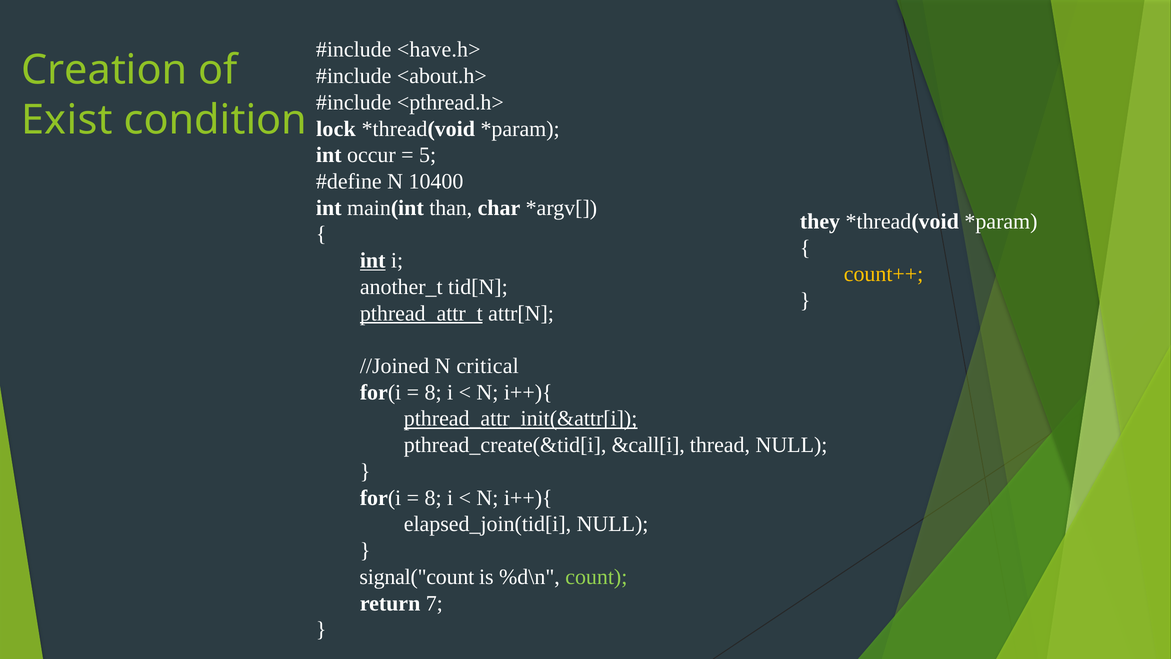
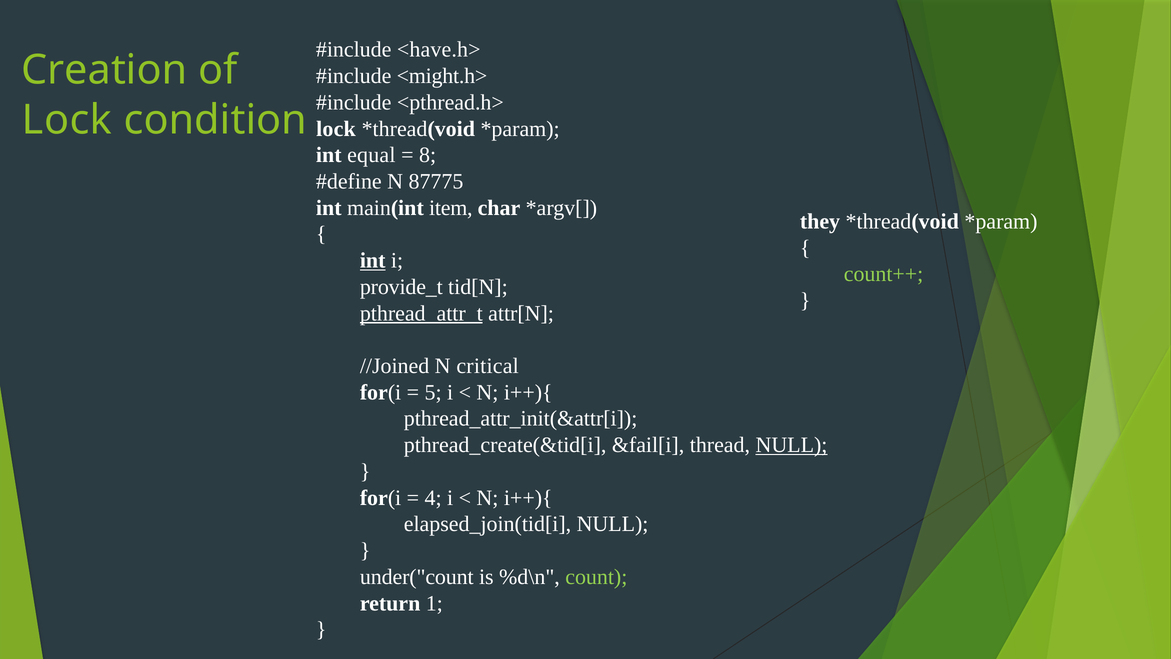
<about.h>: <about.h> -> <might.h> (442, 76)
Exist: Exist -> Lock (67, 120)
occur: occur -> equal (371, 155)
5: 5 -> 8 (428, 155)
10400: 10400 -> 87775 (436, 181)
than: than -> item (451, 208)
count++ colour: yellow -> light green (884, 274)
another_t: another_t -> provide_t (401, 287)
8: 8 -> 5 (433, 392)
pthread_attr_init(&attr[i underline: present -> none (521, 419)
&call[i: &call[i -> &fail[i (648, 445)
NULL underline: none -> present (791, 445)
8: 8 -> 4 (433, 498)
signal("count: signal("count -> under("count (417, 577)
7: 7 -> 1 (434, 603)
